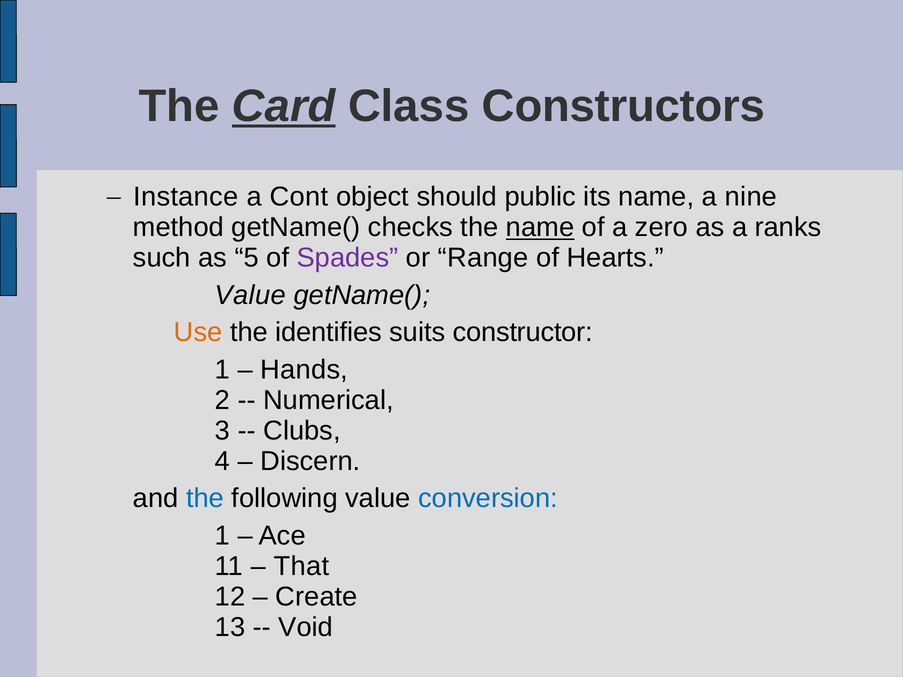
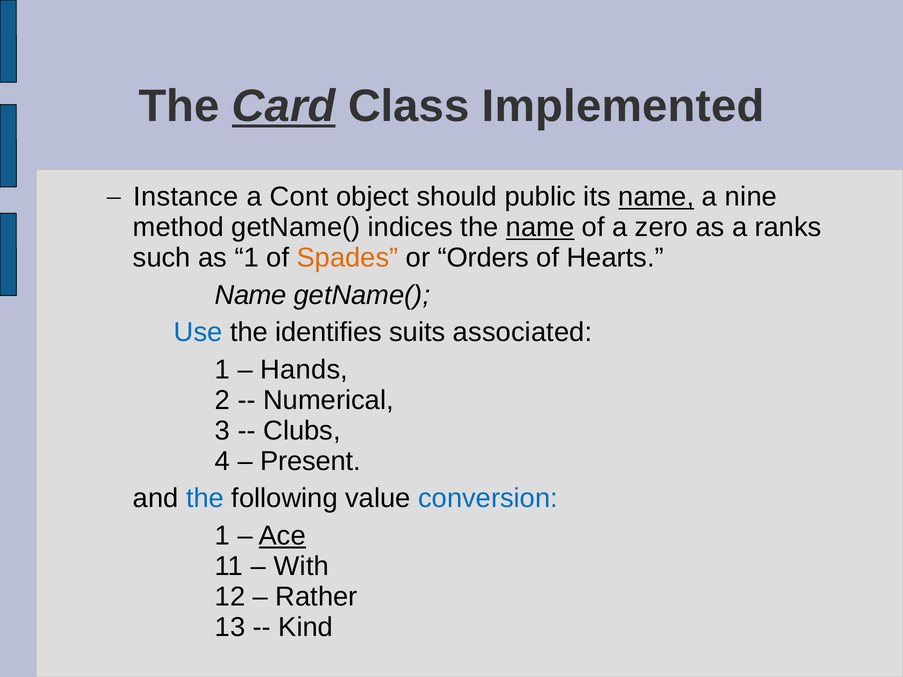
Constructors: Constructors -> Implemented (623, 106)
name underline: none -> present (656, 197)
checks: checks -> indices (410, 227)
as 5: 5 -> 1 (247, 258)
Spades colour: purple -> orange (348, 258)
Range: Range -> Orders (483, 258)
Value: Value -> Name (251, 295)
Use colour: orange -> blue (198, 333)
constructor: constructor -> associated (523, 333)
Discern: Discern -> Present (310, 461)
Ace underline: none -> present (282, 536)
That: That -> With (301, 566)
Create: Create -> Rather (316, 597)
Void: Void -> Kind (306, 627)
